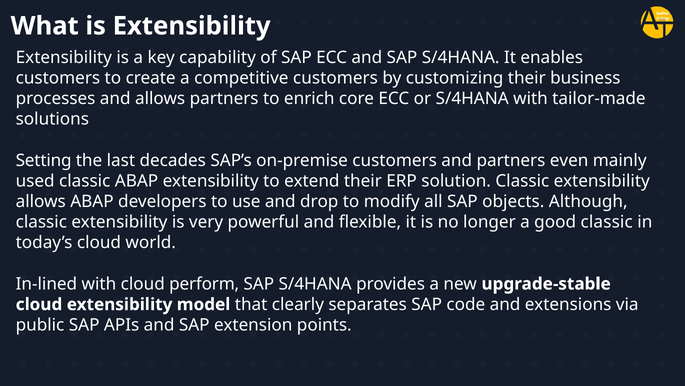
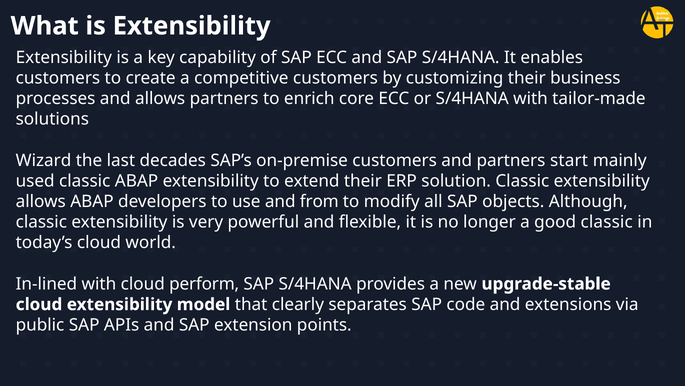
Setting: Setting -> Wizard (44, 160)
even: even -> start (569, 160)
drop: drop -> from (319, 201)
